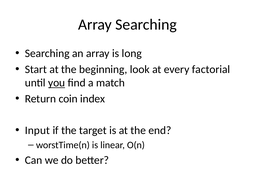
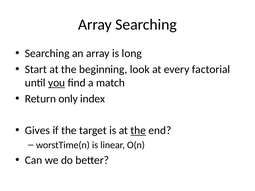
coin: coin -> only (68, 99)
Input: Input -> Gives (37, 131)
the underline: none -> present (138, 131)
